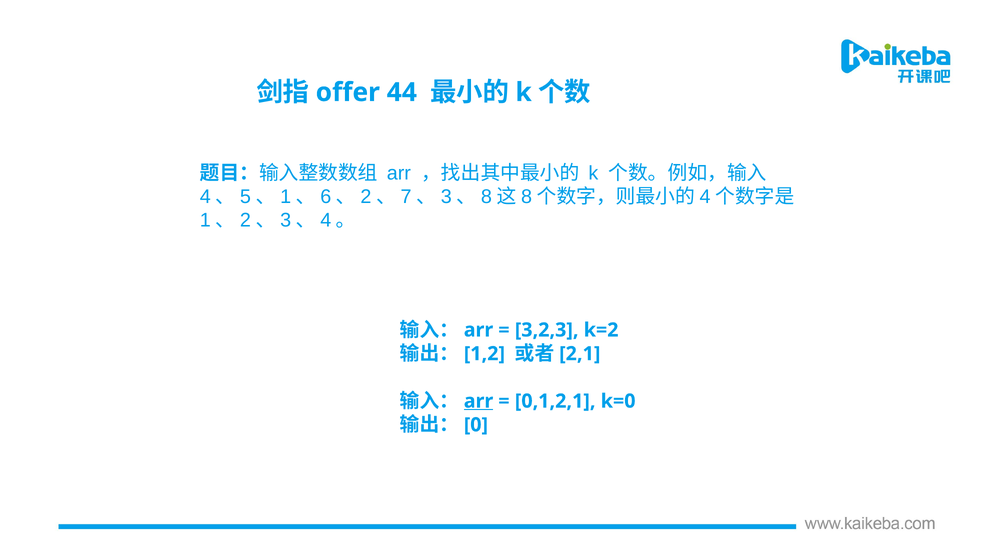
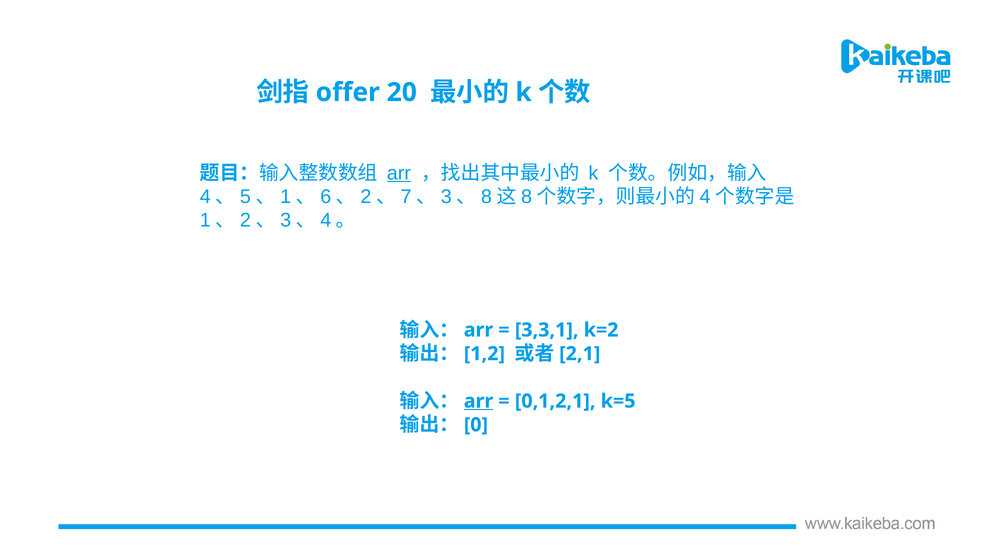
44: 44 -> 20 (402, 92)
arr underline: none -> present (399, 173)
3,2,3: 3,2,3 -> 3,3,1 (547, 330)
k=0: k=0 -> k=5 (618, 401)
